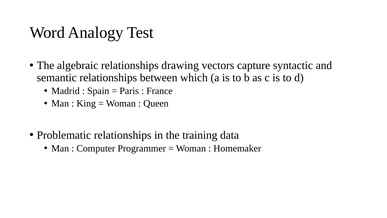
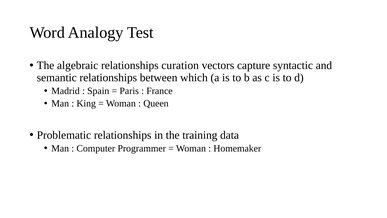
drawing: drawing -> curation (180, 65)
